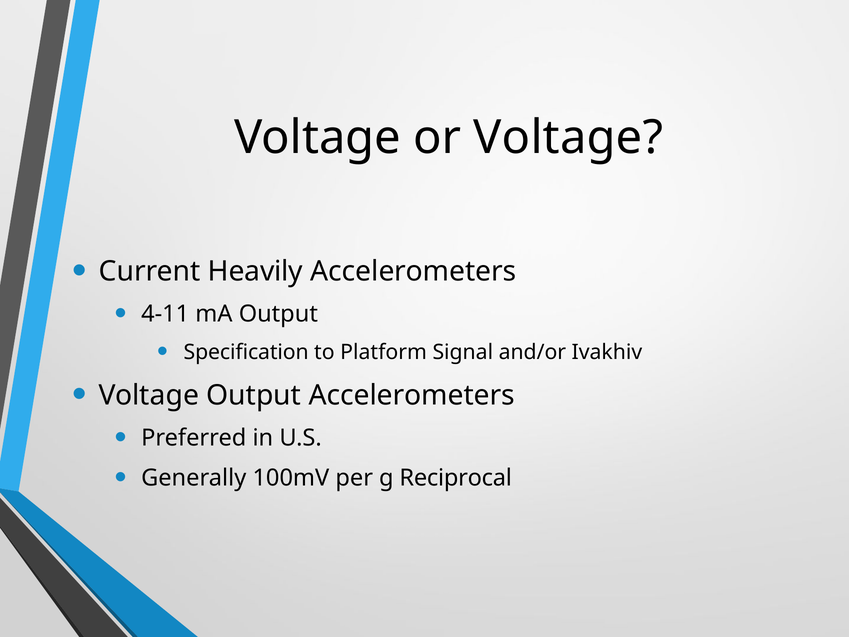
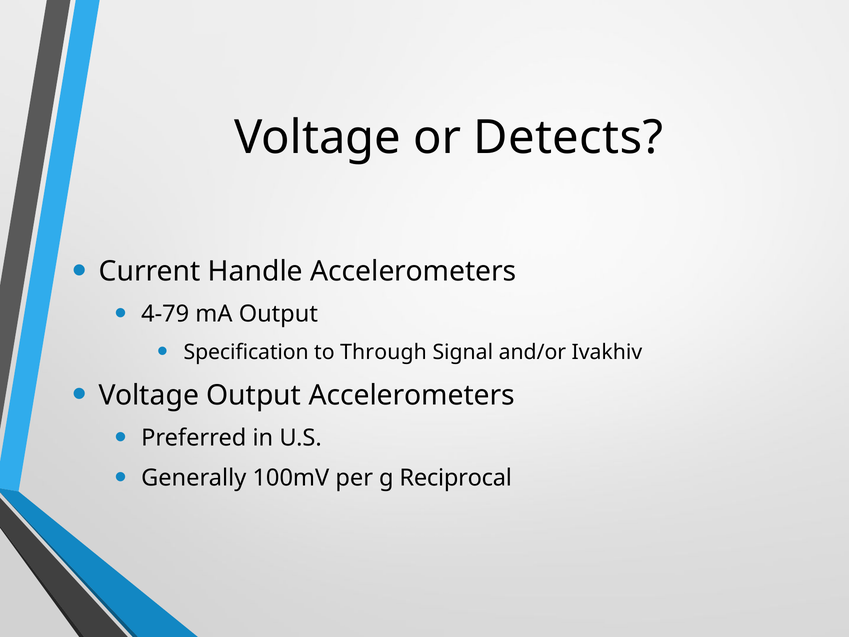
or Voltage: Voltage -> Detects (568, 138)
Heavily: Heavily -> Handle (255, 271)
4-11: 4-11 -> 4-79 (165, 314)
Platform: Platform -> Through (383, 352)
